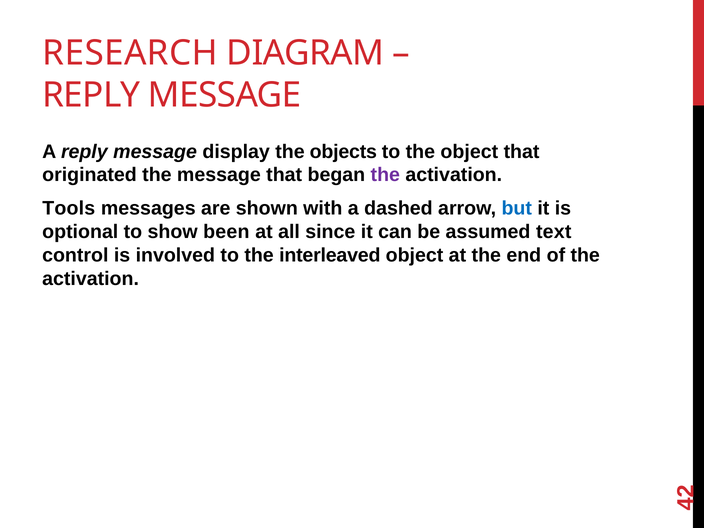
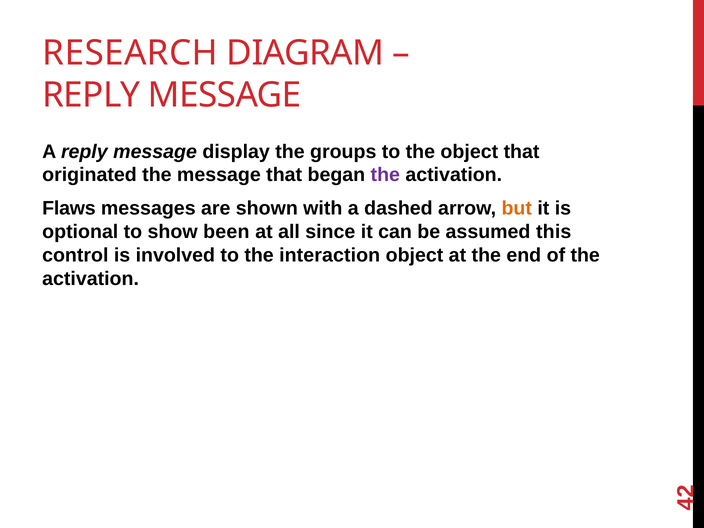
objects: objects -> groups (343, 152)
Tools: Tools -> Flaws (69, 208)
but colour: blue -> orange (517, 208)
text: text -> this (554, 232)
interleaved: interleaved -> interaction (330, 255)
